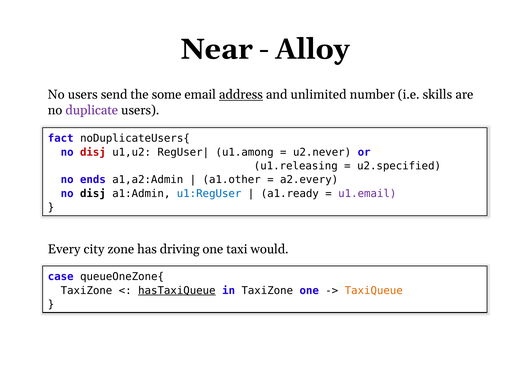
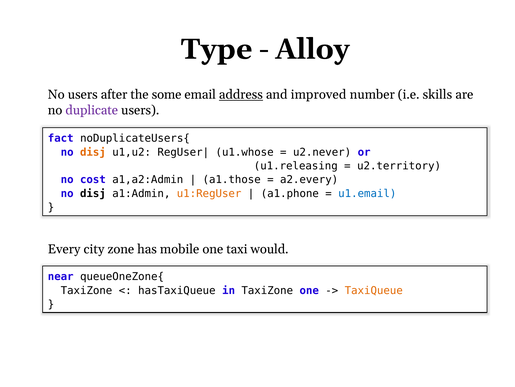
Near: Near -> Type (217, 49)
send: send -> after (114, 95)
unlimited: unlimited -> improved (318, 95)
disj colour: red -> orange (93, 152)
u1.among: u1.among -> u1.whose (245, 152)
u2.specified: u2.specified -> u2.territory (399, 166)
ends: ends -> cost (93, 179)
a1.other: a1.other -> a1.those (232, 179)
u1:RegUser colour: blue -> orange (209, 193)
a1.ready: a1.ready -> a1.phone (290, 193)
u1.email colour: purple -> blue (367, 193)
driving: driving -> mobile (180, 249)
case: case -> near (61, 276)
hasTaxiQueue underline: present -> none (177, 290)
